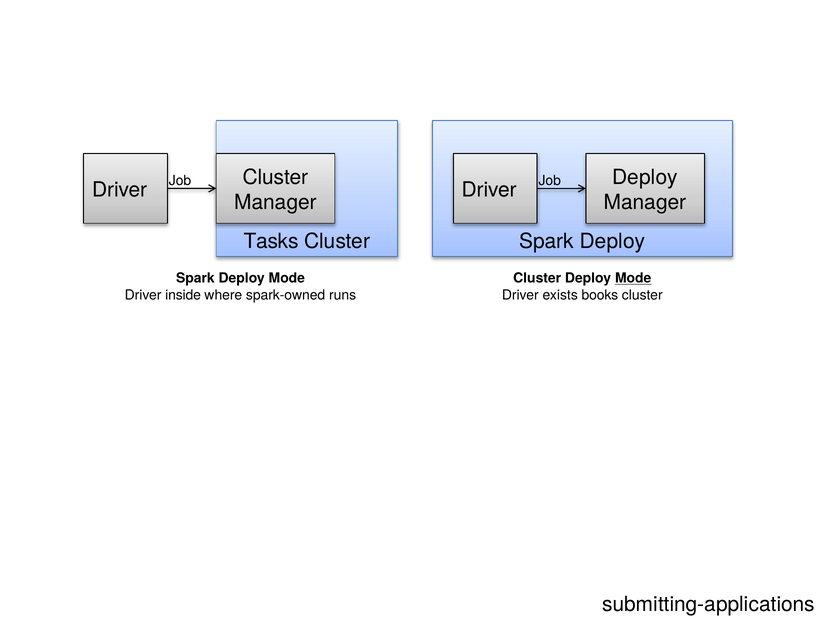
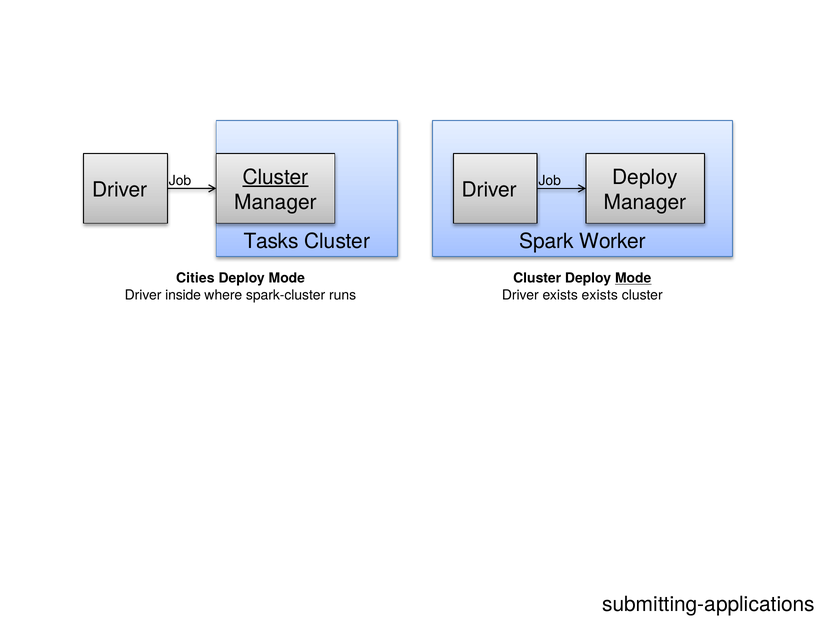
Cluster underline: none -> present (275, 177)
Deploy: Deploy -> Worker (613, 241)
Spark: Spark -> Cities (195, 278)
spark-owned: spark-owned -> spark-cluster (286, 295)
exists books: books -> exists (600, 295)
